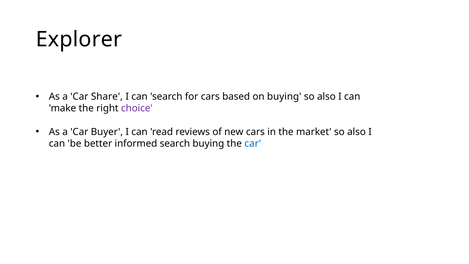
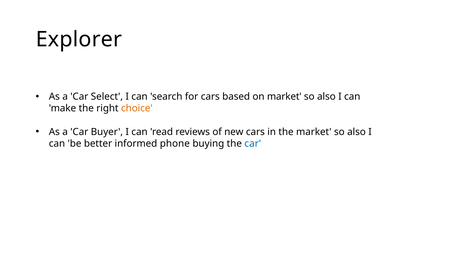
Share: Share -> Select (107, 97)
on buying: buying -> market (284, 97)
choice colour: purple -> orange (137, 108)
informed search: search -> phone (175, 144)
